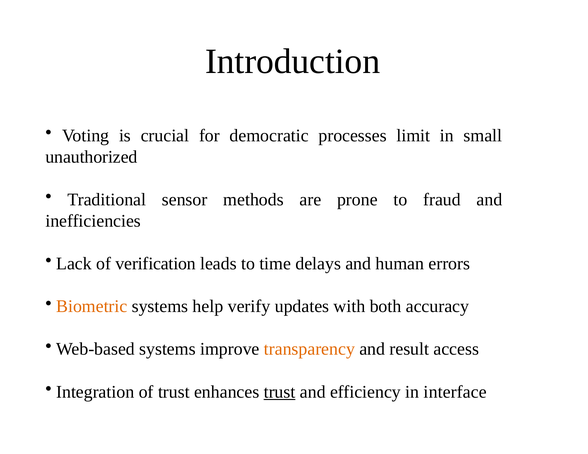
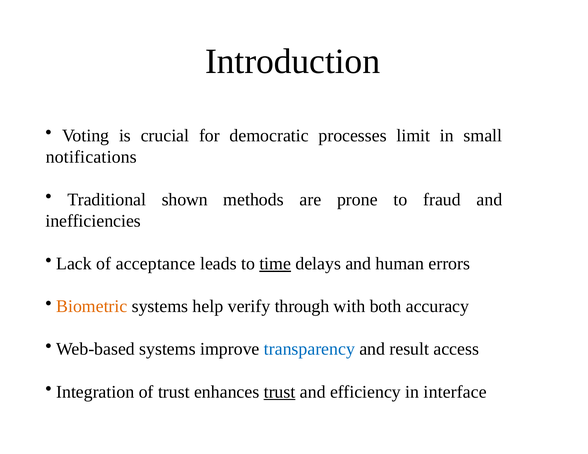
unauthorized: unauthorized -> notifications (91, 157)
sensor: sensor -> shown (185, 200)
verification: verification -> acceptance (155, 264)
time underline: none -> present (275, 264)
updates: updates -> through (302, 307)
transparency colour: orange -> blue (309, 349)
